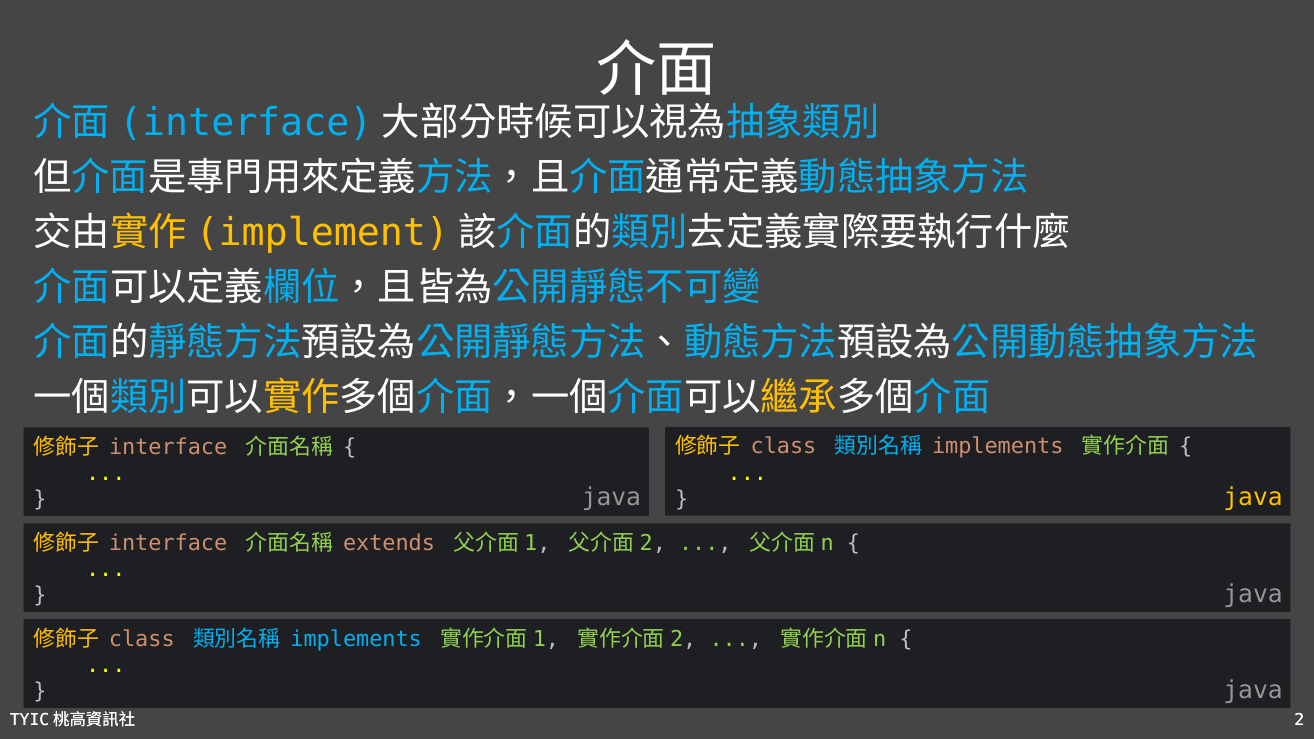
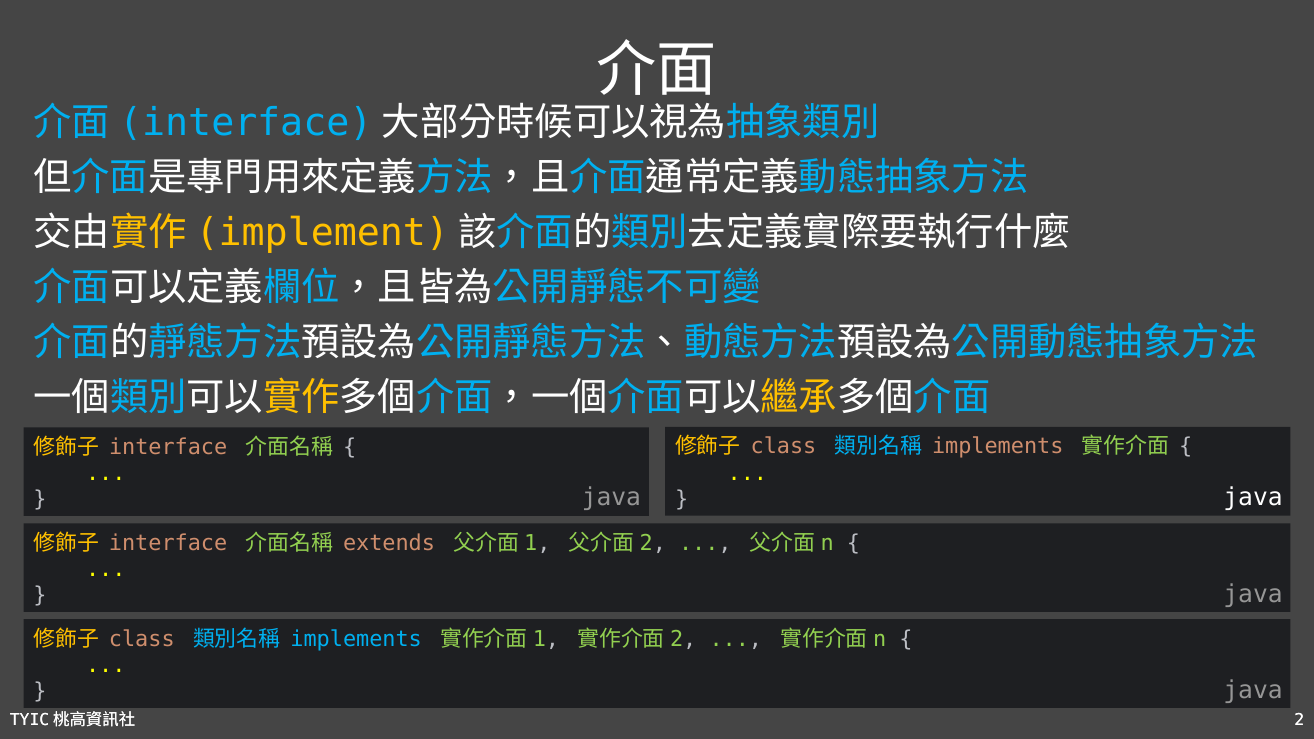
java colour: yellow -> white (1253, 498)
